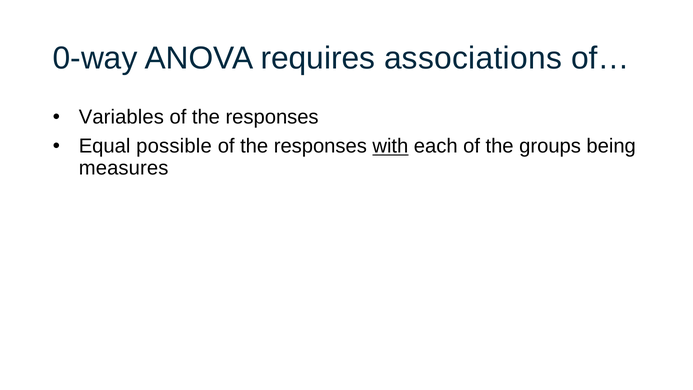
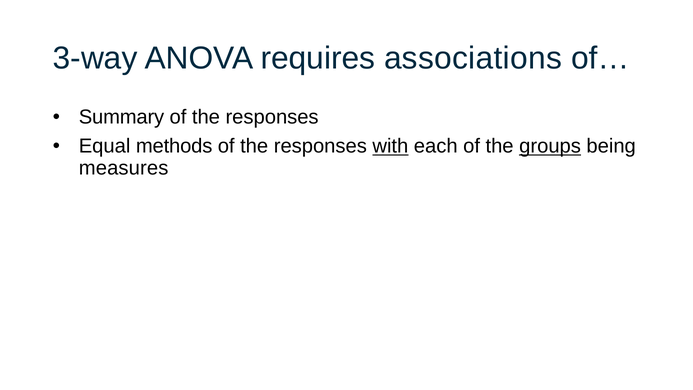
0-way: 0-way -> 3-way (95, 58)
Variables: Variables -> Summary (121, 117)
possible: possible -> methods (174, 146)
groups underline: none -> present (550, 146)
